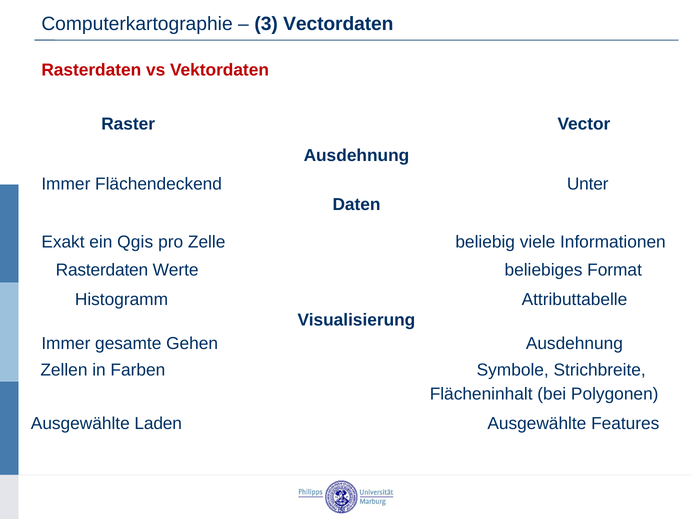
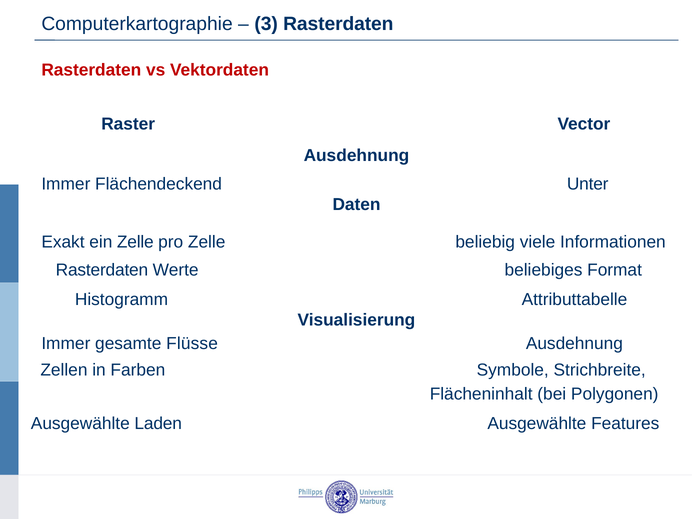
3 Vectordaten: Vectordaten -> Rasterdaten (338, 24)
ein Qgis: Qgis -> Zelle (135, 242)
Gehen: Gehen -> Flüsse (192, 344)
